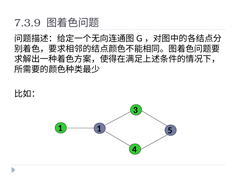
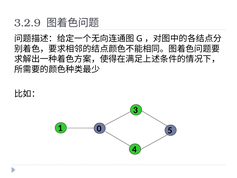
7.3.9: 7.3.9 -> 3.2.9 (27, 23)
1 1: 1 -> 0 (99, 128)
